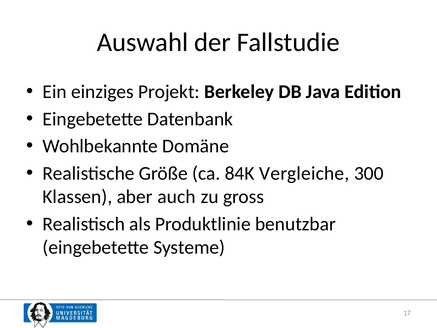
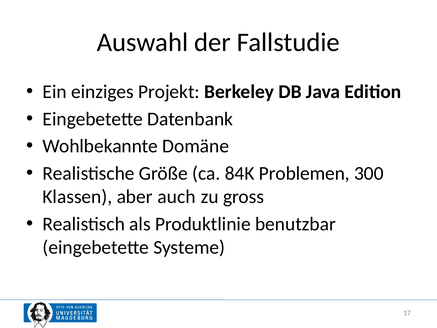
Vergleiche: Vergleiche -> Problemen (304, 173)
